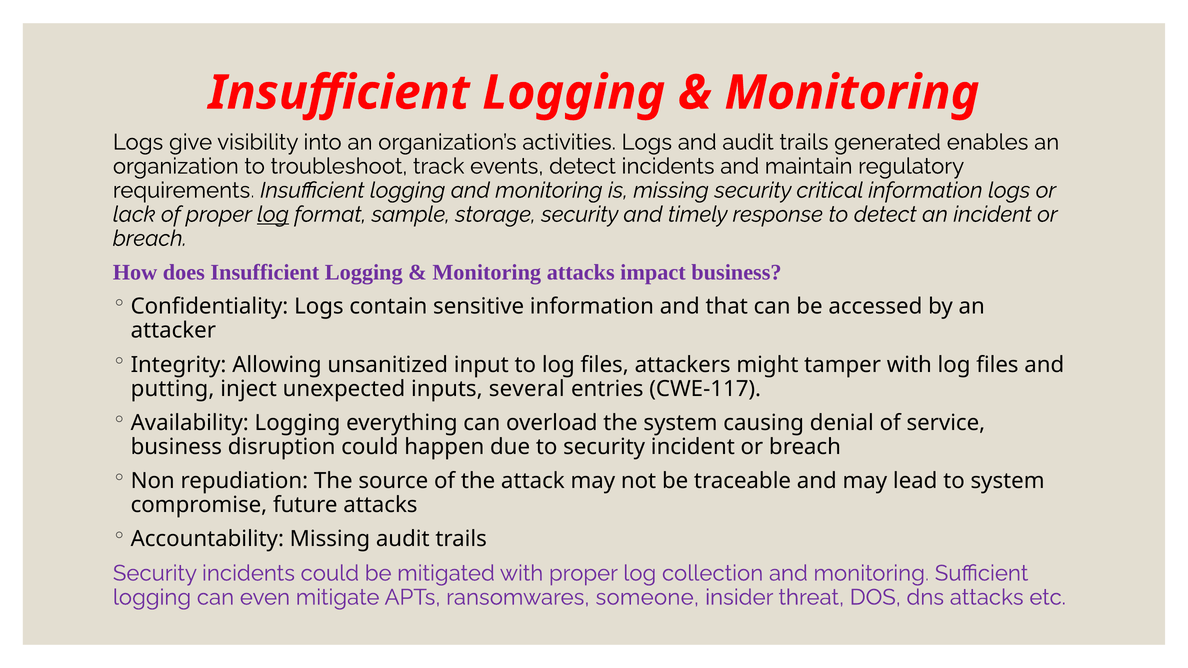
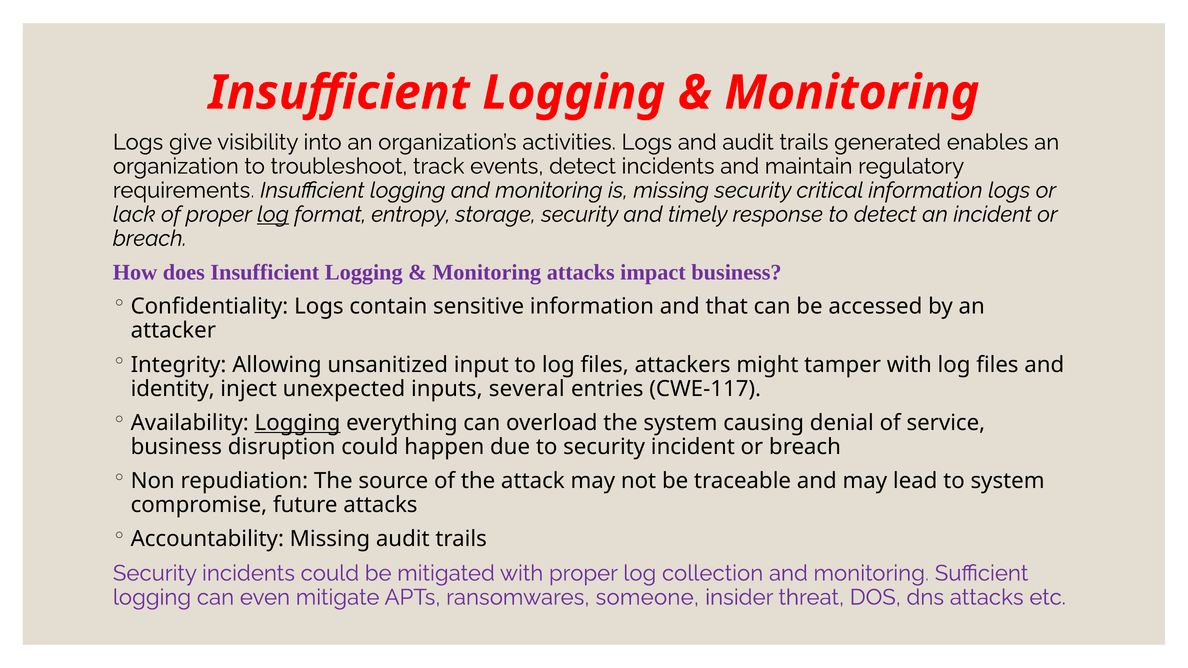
sample: sample -> entropy (411, 214)
putting: putting -> identity (173, 389)
Logging underline: none -> present (297, 423)
